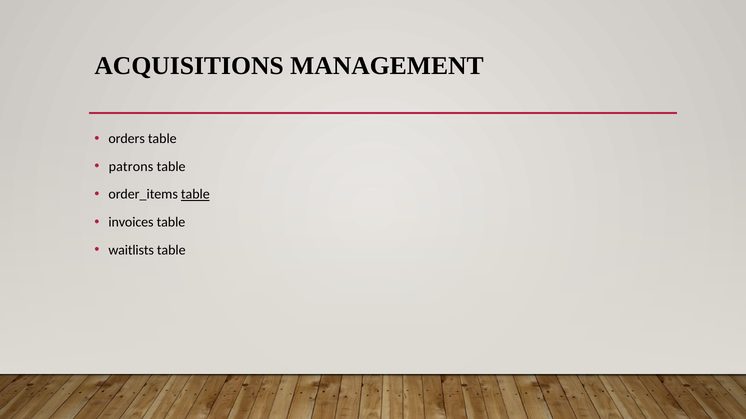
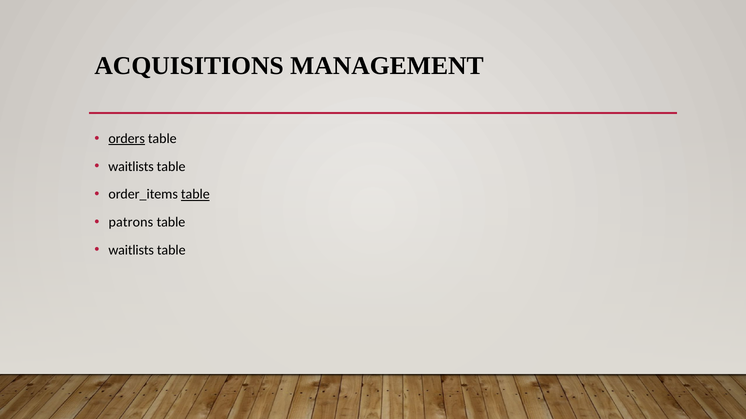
orders underline: none -> present (127, 139)
patrons: patrons -> waitlists (131, 167)
invoices: invoices -> patrons (131, 223)
